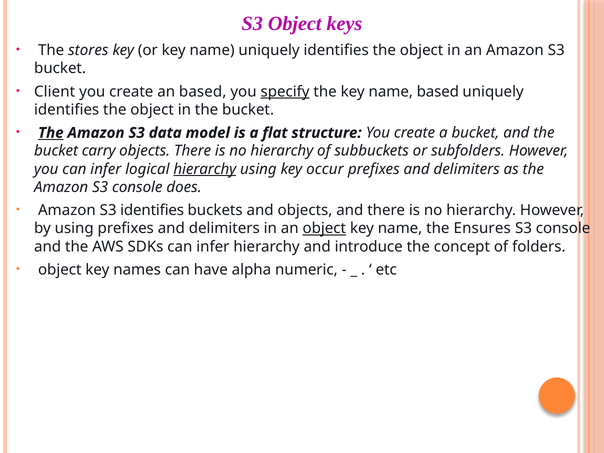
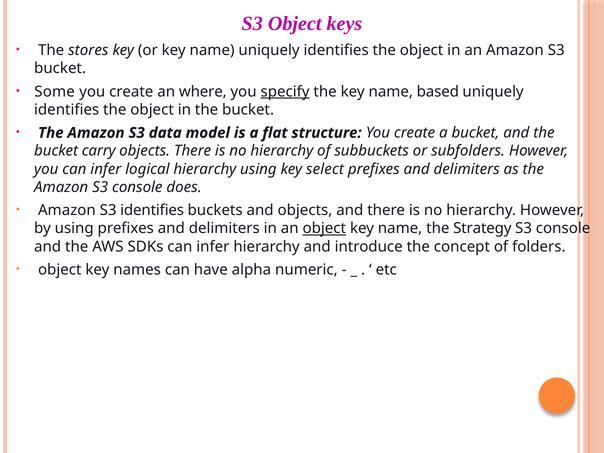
Client: Client -> Some (55, 92)
an based: based -> where (203, 92)
The underline: present -> none (51, 133)
hierarchy underline: present -> none (205, 169)
occur: occur -> select (325, 169)
Ensures: Ensures -> Strategy (482, 229)
